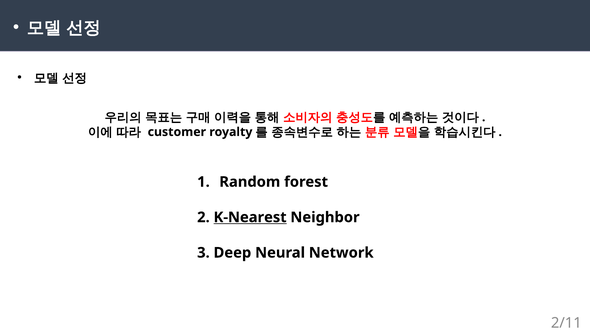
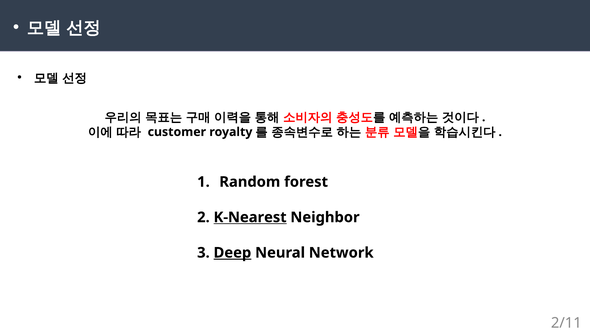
Deep underline: none -> present (232, 253)
